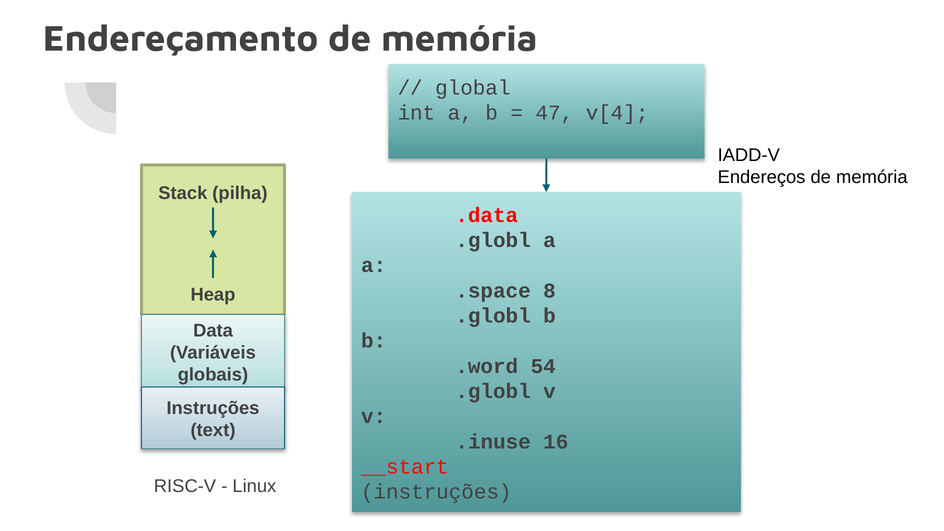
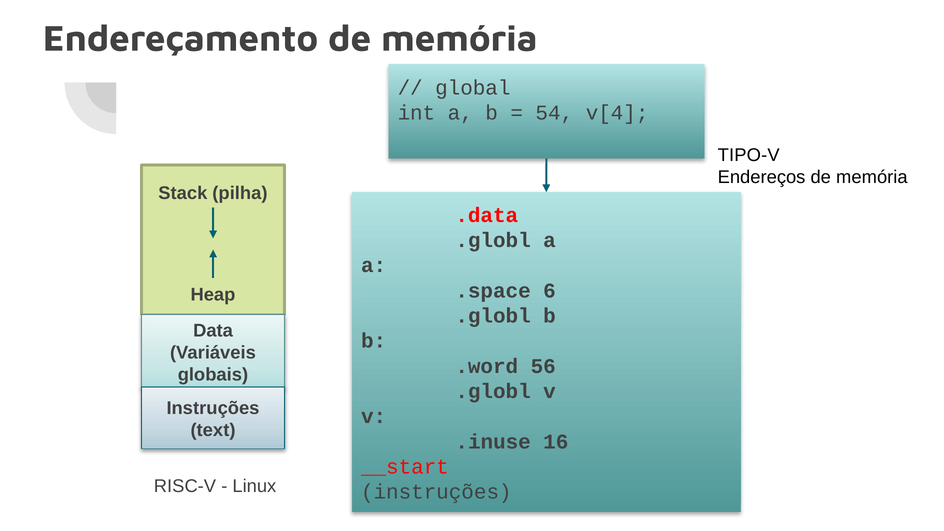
47: 47 -> 54 (554, 113)
IADD-V: IADD-V -> TIPO-V (749, 155)
8: 8 -> 6 (549, 291)
54: 54 -> 56 (543, 366)
